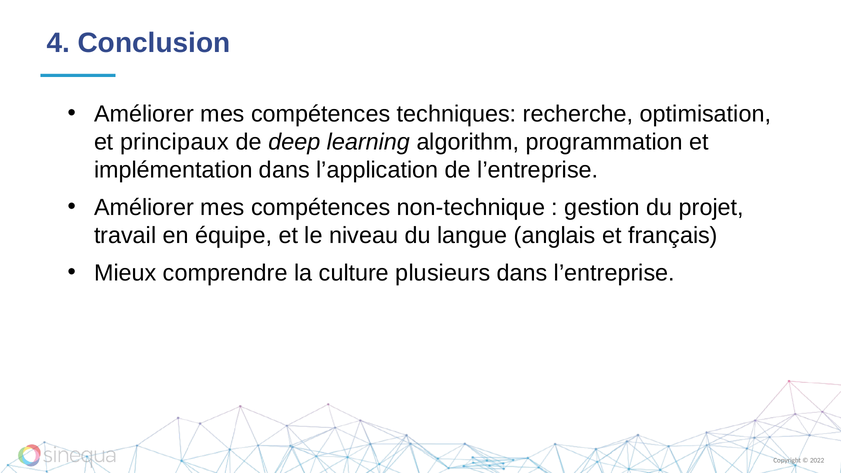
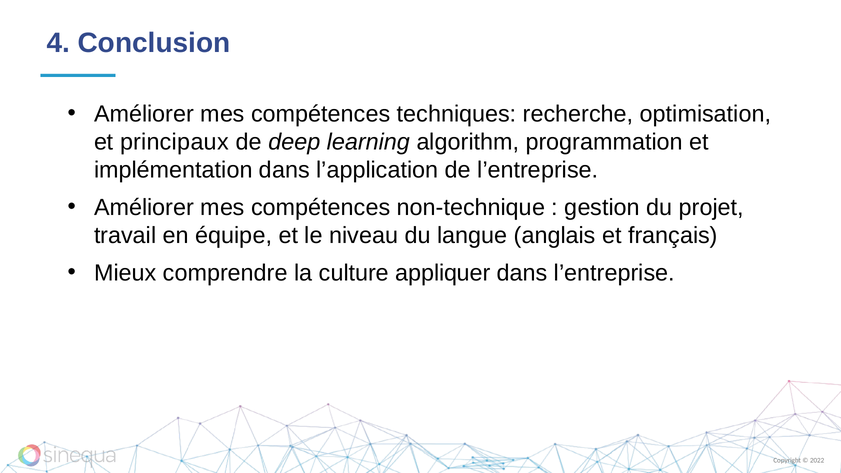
plusieurs: plusieurs -> appliquer (443, 273)
